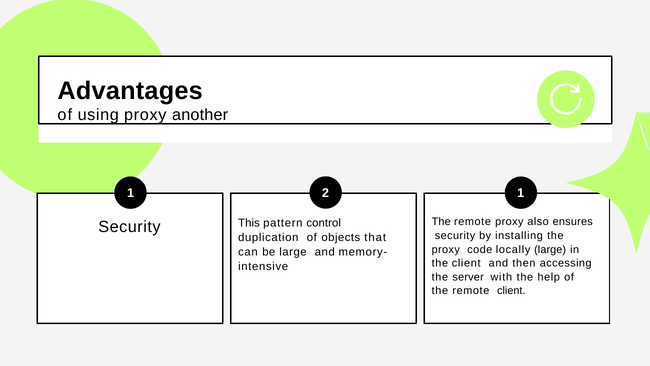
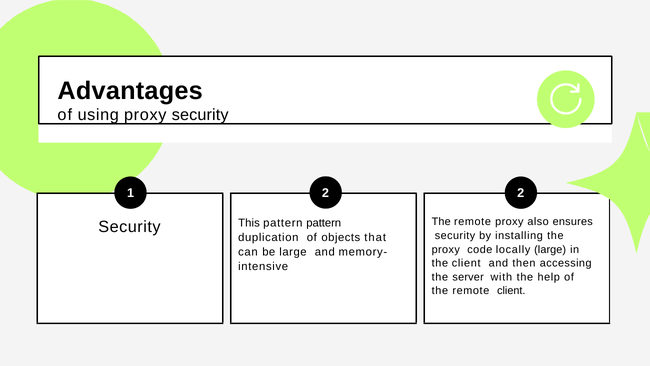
proxy another: another -> security (200, 115)
1 1: 1 -> 2 (521, 193)
pattern control: control -> pattern (324, 223)
